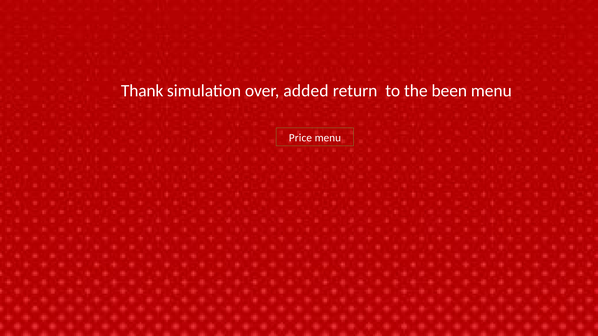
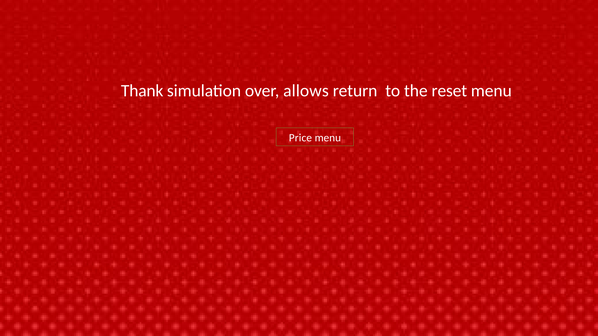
added: added -> allows (306, 91)
been: been -> reset (449, 91)
